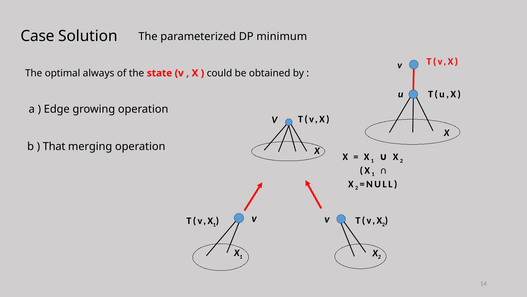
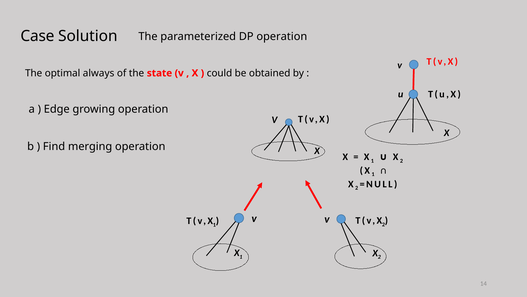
DP minimum: minimum -> operation (282, 37)
That: That -> Find (54, 146)
